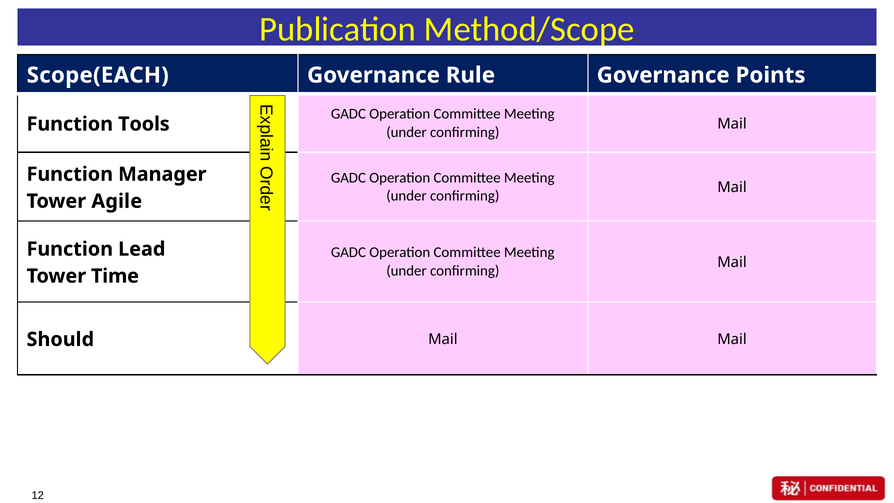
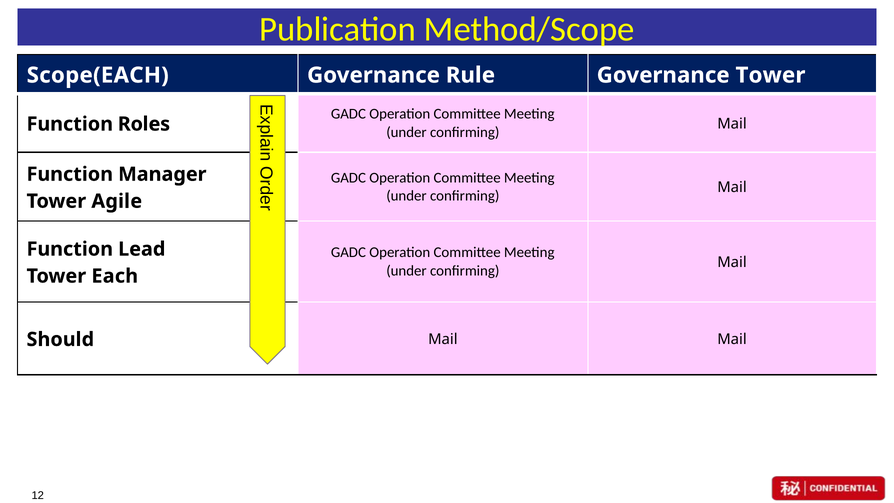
Governance Points: Points -> Tower (770, 75)
Tools: Tools -> Roles (144, 124)
Time: Time -> Each (115, 276)
